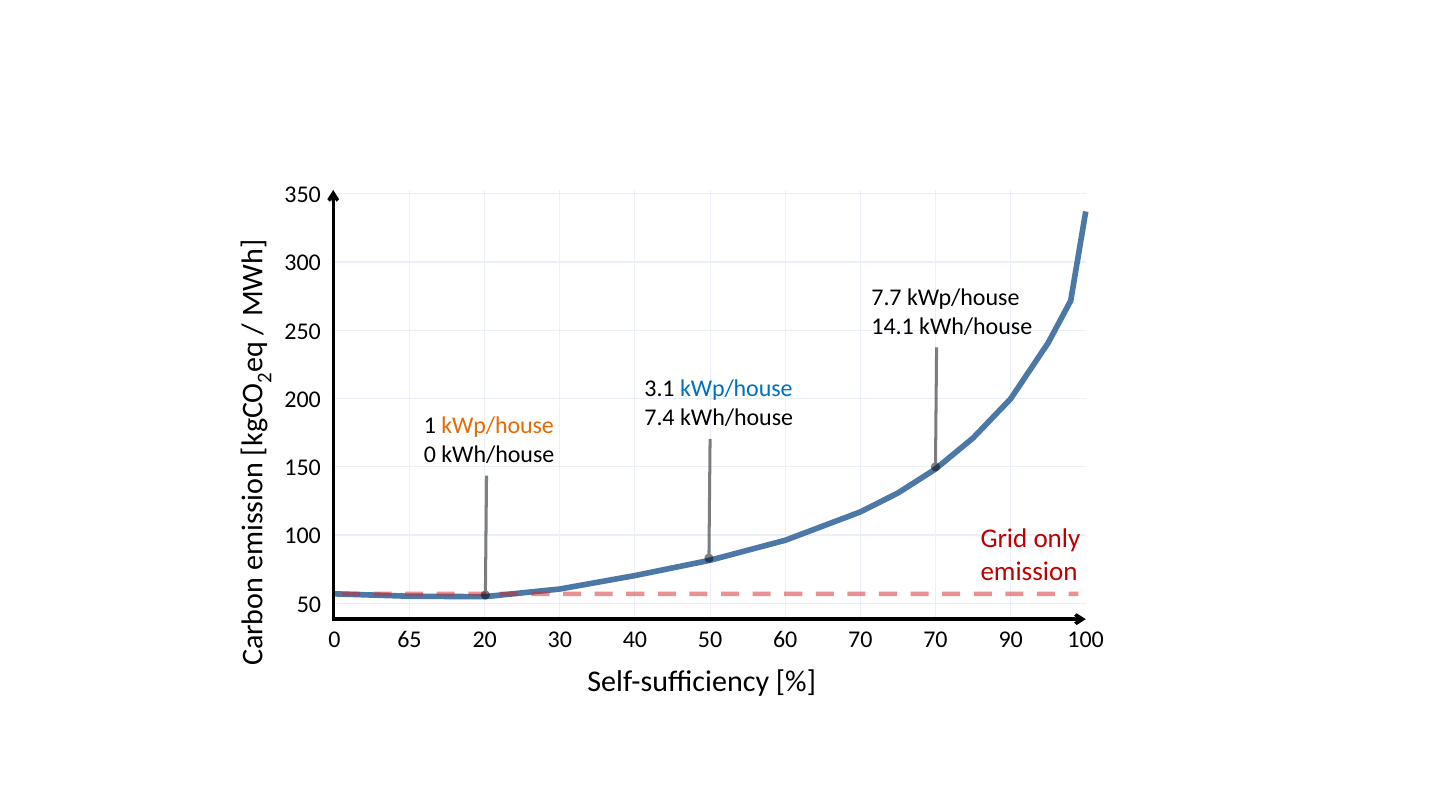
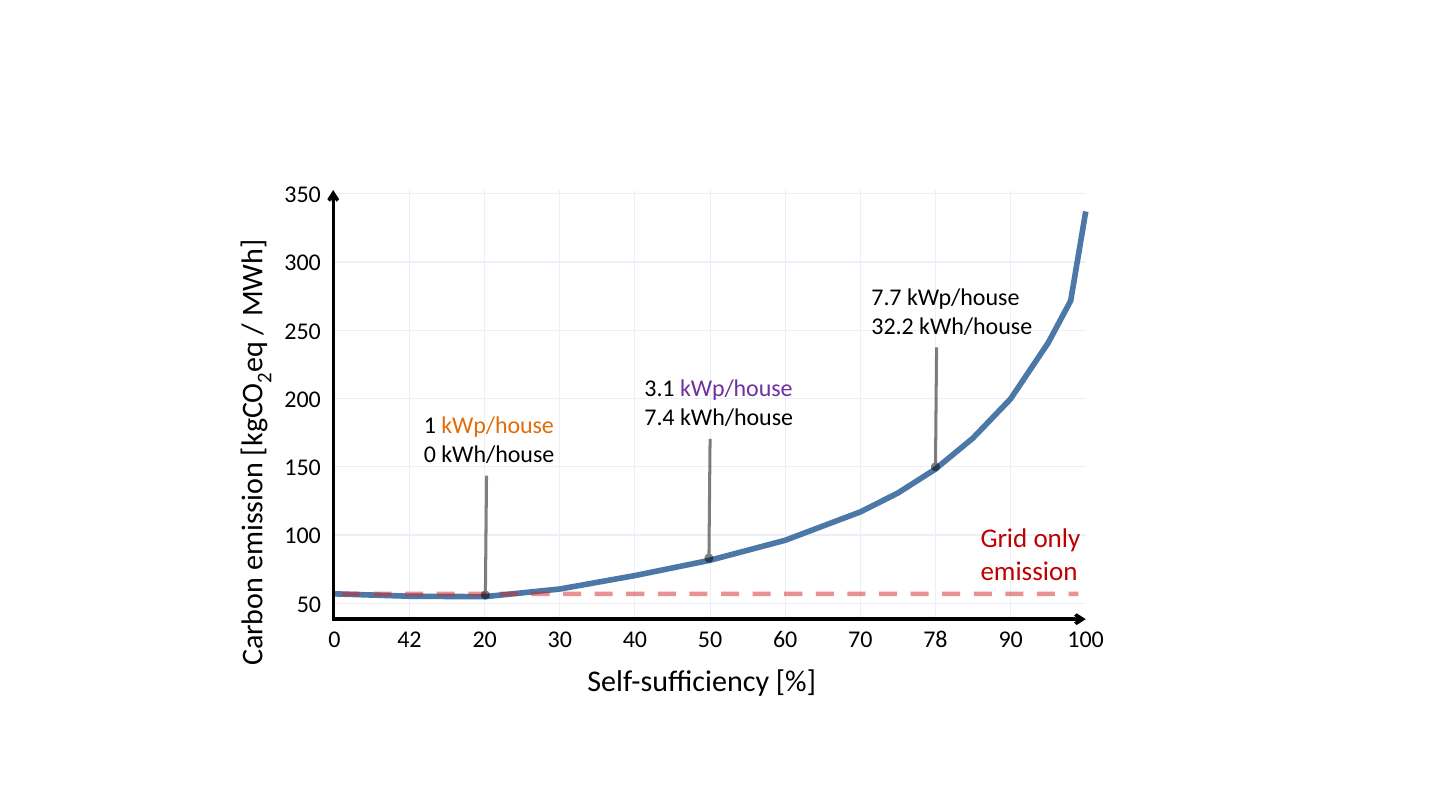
14.1: 14.1 -> 32.2 (893, 326)
kWp/house colour: blue -> purple (736, 389)
65: 65 -> 42 (410, 640)
70 70: 70 -> 78 (935, 640)
